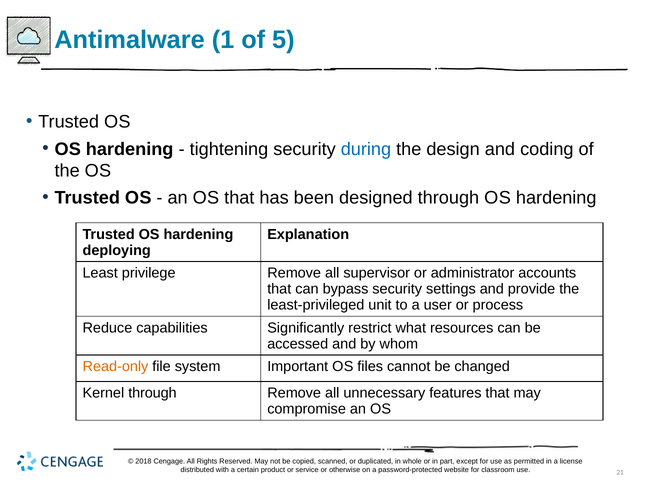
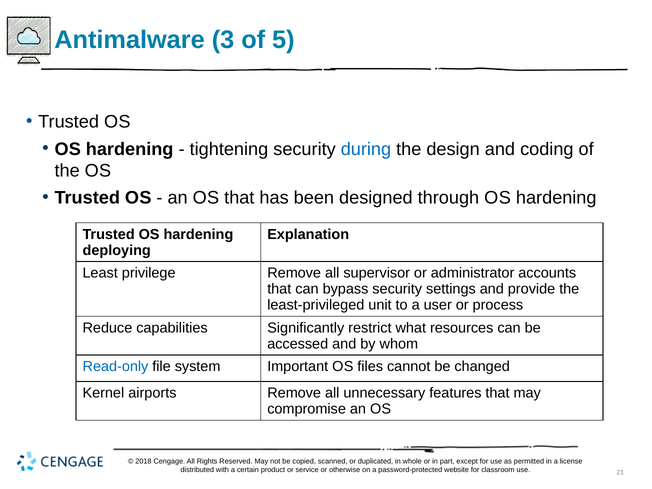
1: 1 -> 3 (223, 40)
Read-only colour: orange -> blue (115, 367)
Kernel through: through -> airports (152, 393)
